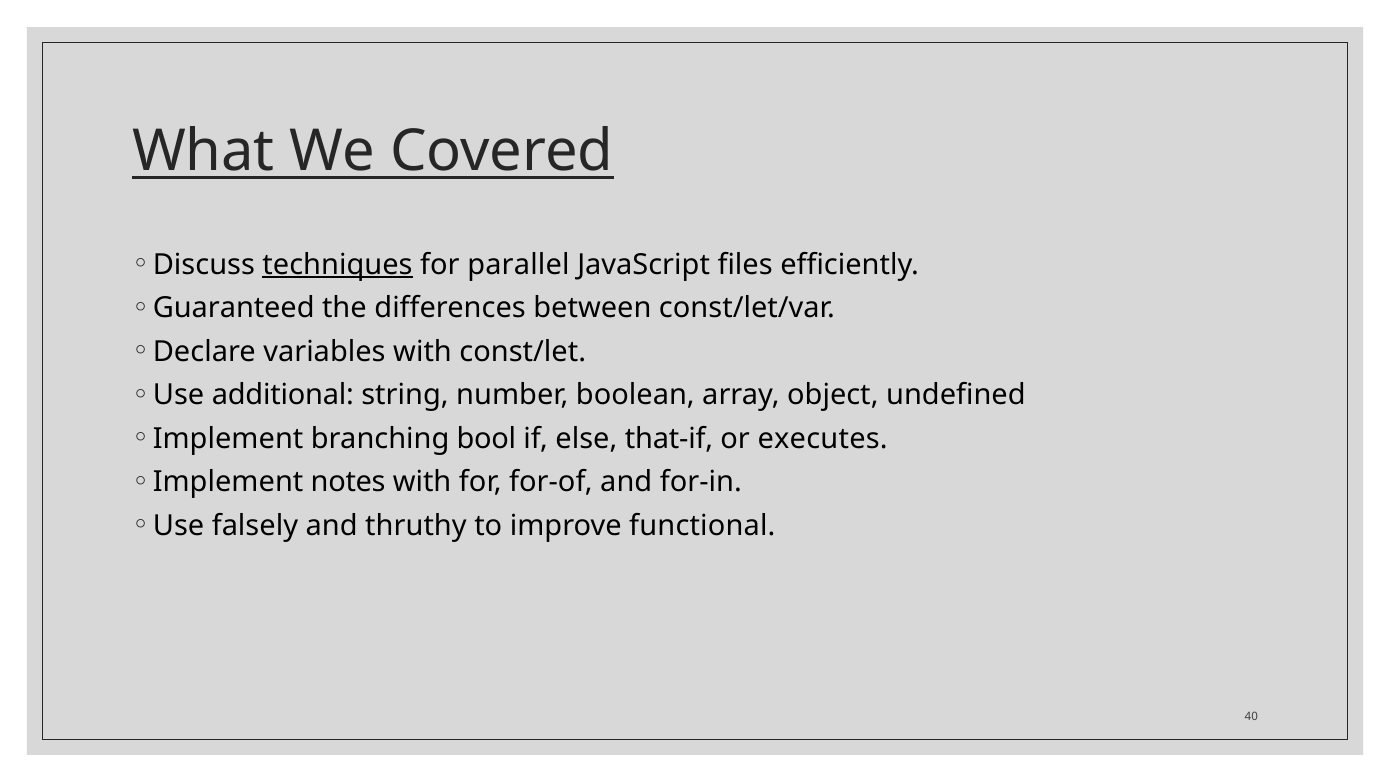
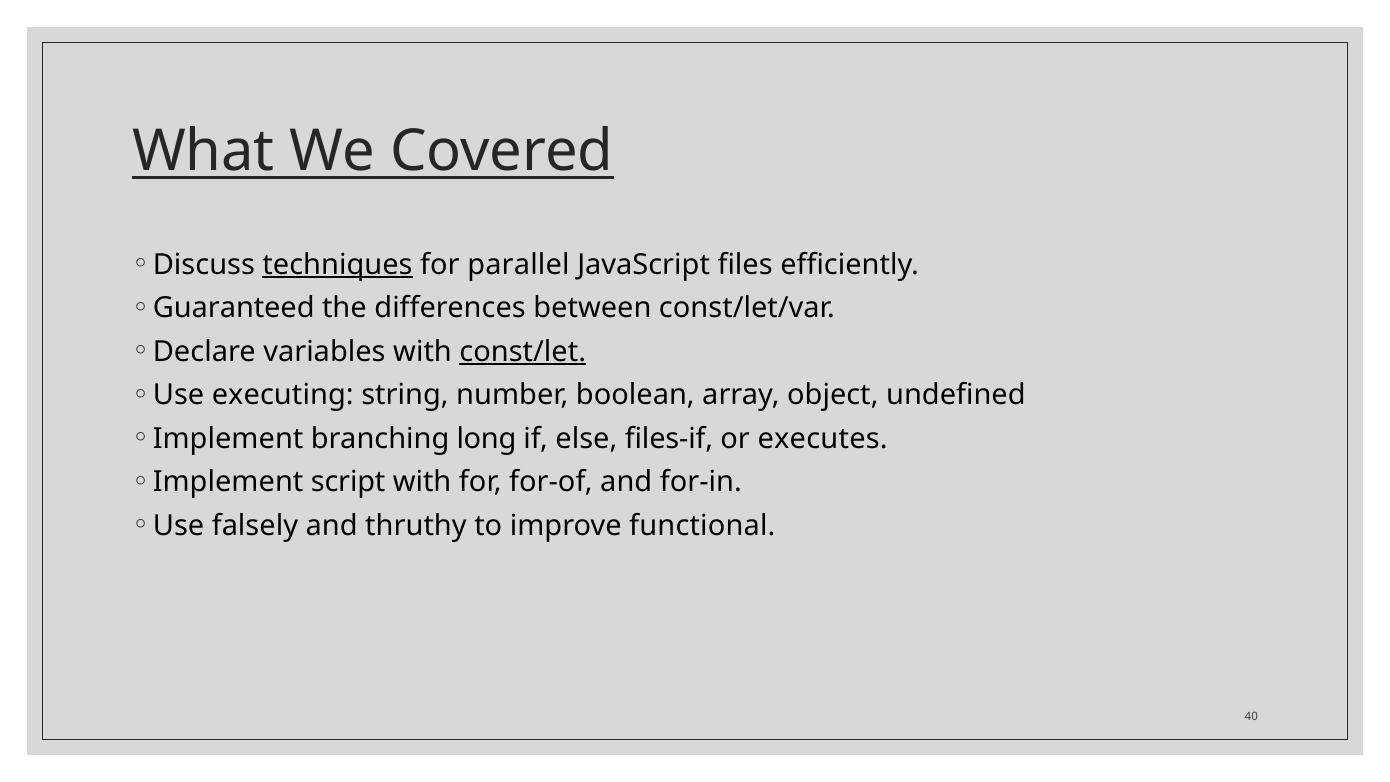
const/let underline: none -> present (523, 351)
additional: additional -> executing (283, 395)
bool: bool -> long (486, 438)
that-if: that-if -> files-if (669, 438)
notes: notes -> script (348, 482)
